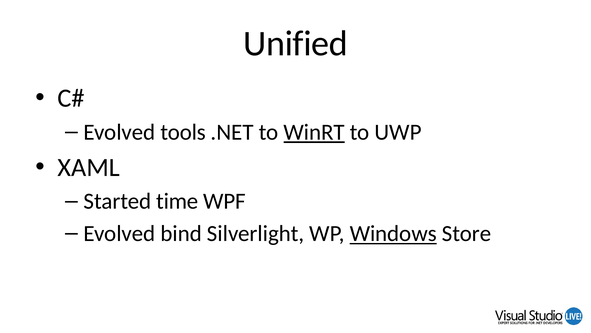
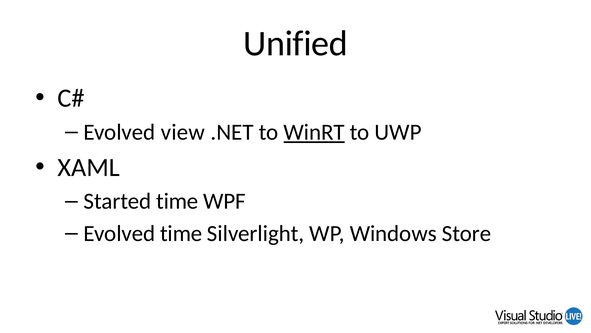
tools: tools -> view (183, 132)
Evolved bind: bind -> time (181, 233)
Windows underline: present -> none (393, 233)
